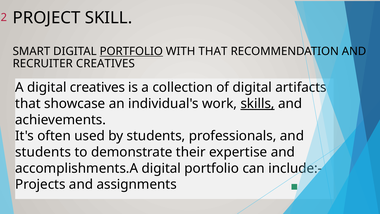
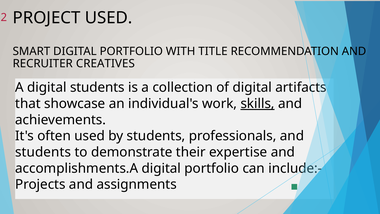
PROJECT SKILL: SKILL -> USED (109, 18)
PORTFOLIO underline: present -> none (131, 51)
WITH THAT: THAT -> TITLE (213, 51)
digital creatives: creatives -> students (97, 87)
